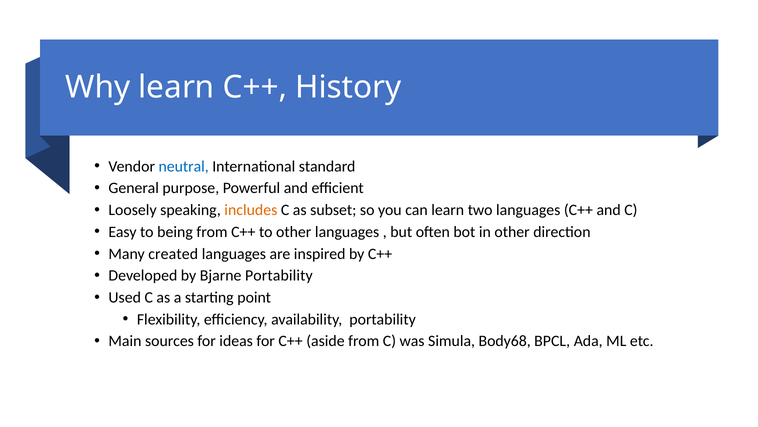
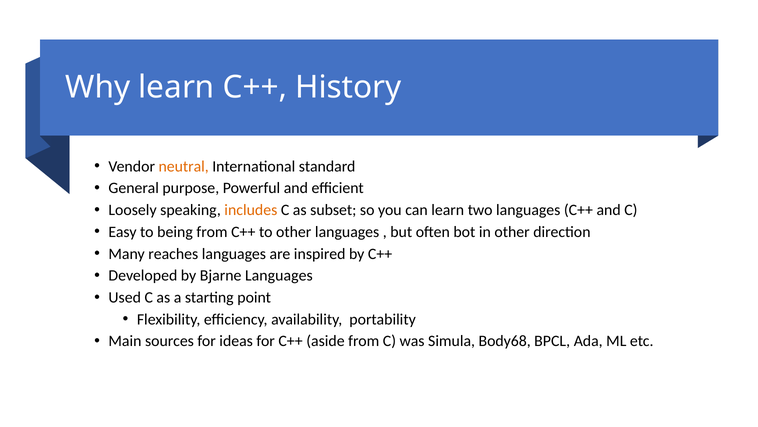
neutral colour: blue -> orange (184, 166)
created: created -> reaches (173, 253)
Bjarne Portability: Portability -> Languages (279, 275)
